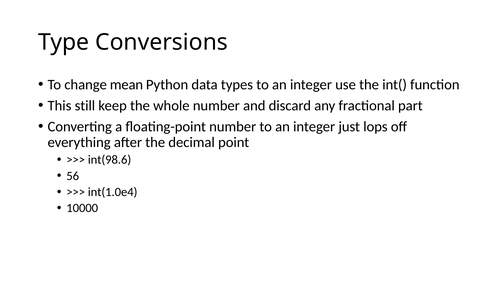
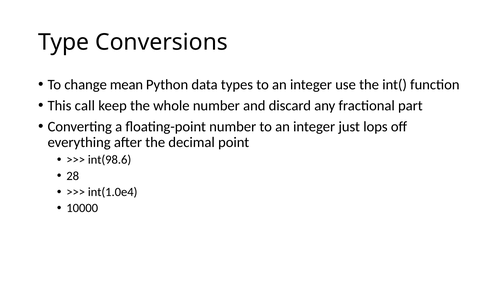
still: still -> call (85, 106)
56: 56 -> 28 (73, 176)
